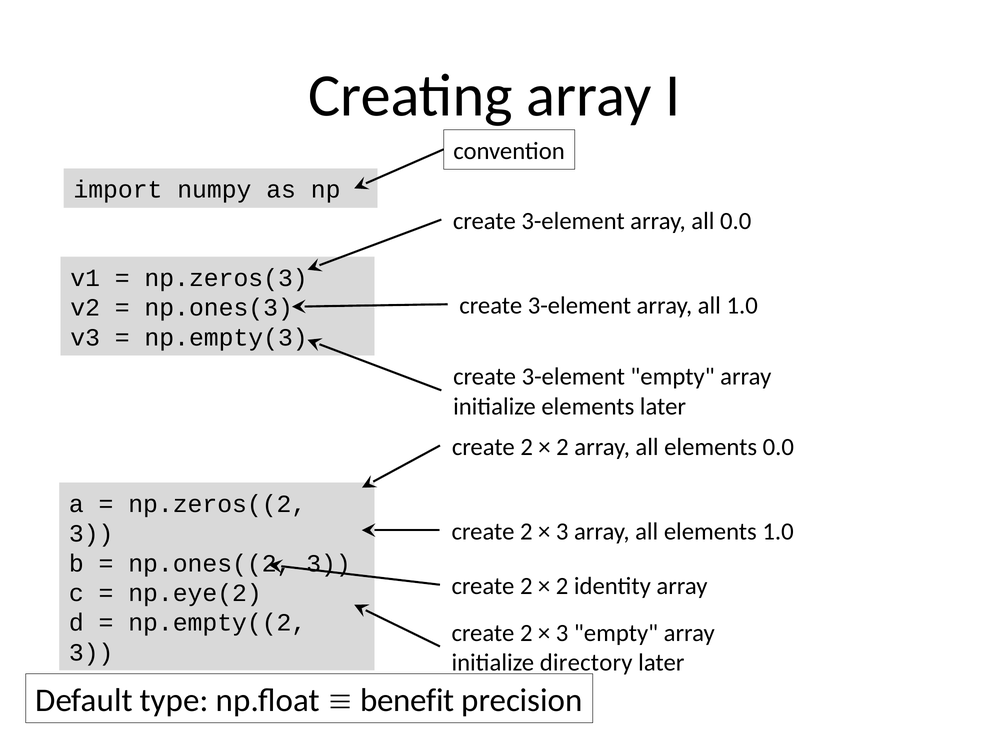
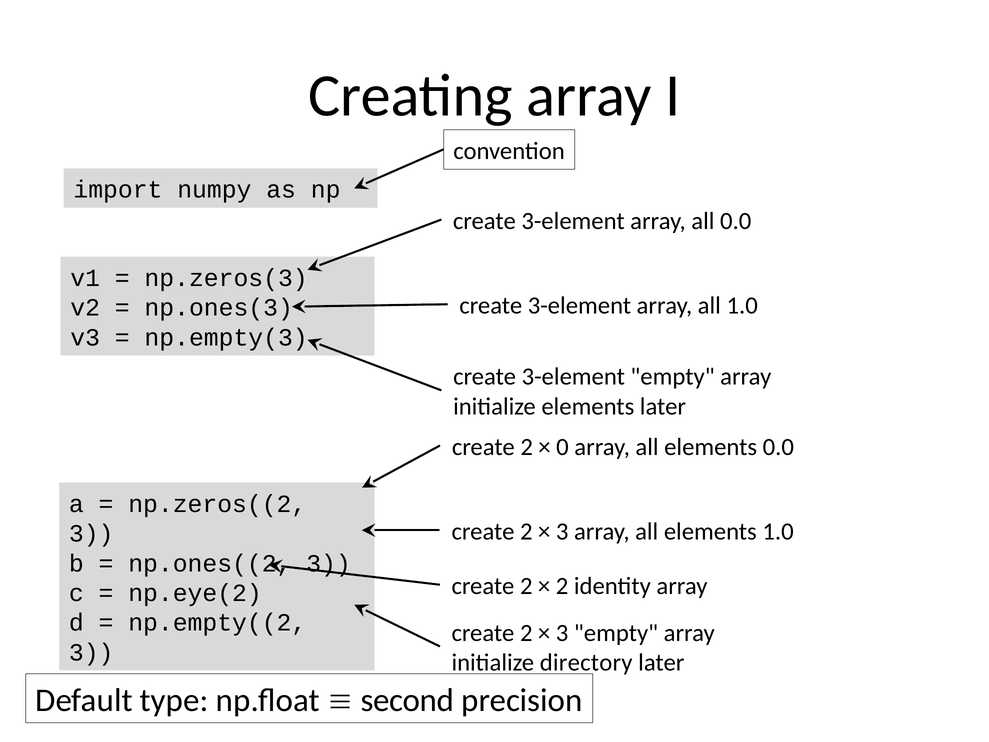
2: 2 -> 0 (562, 447)
benefit: benefit -> second (407, 700)
